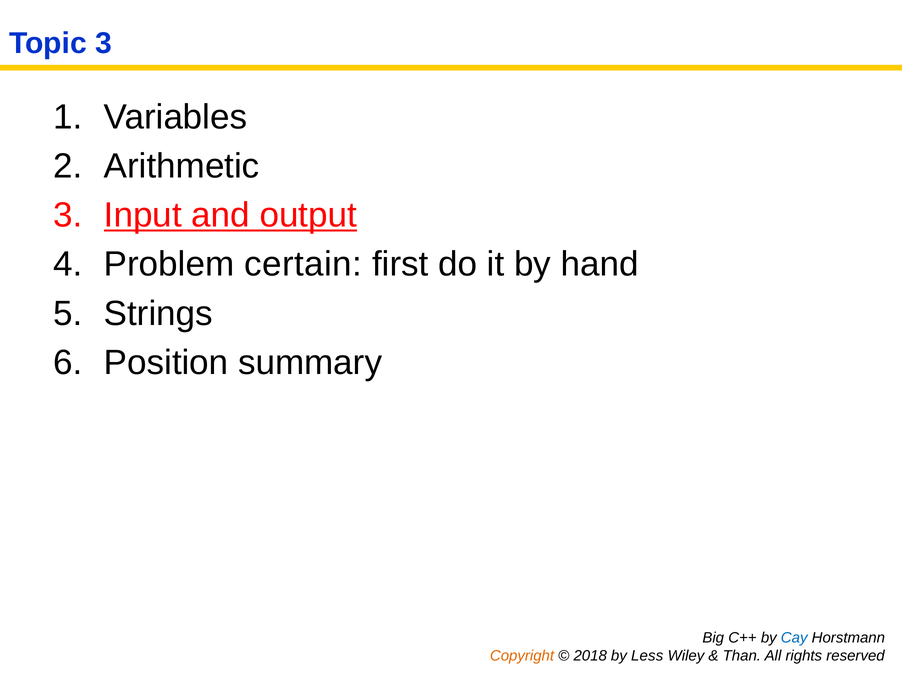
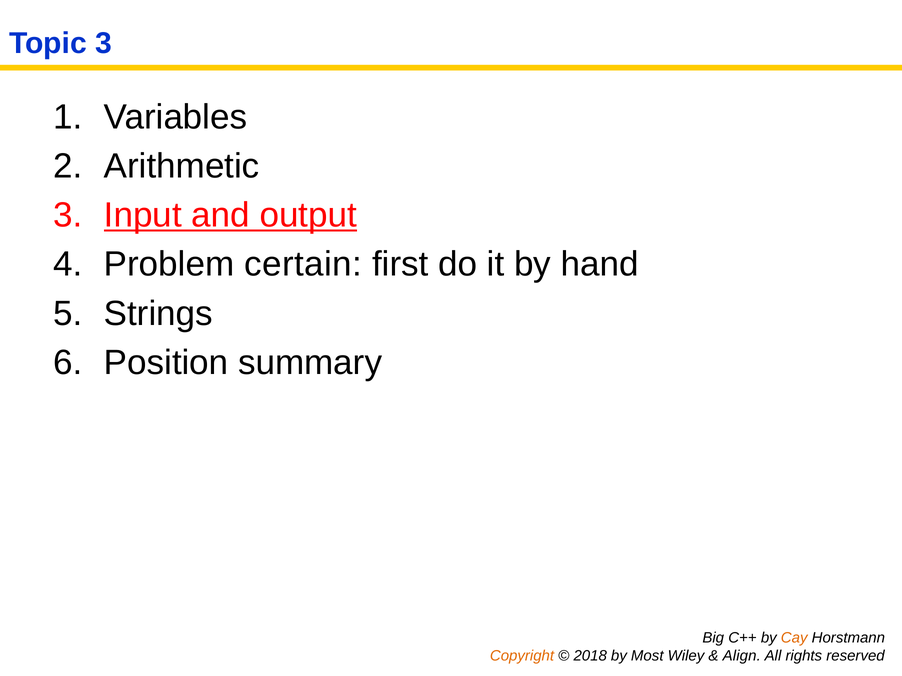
Cay colour: blue -> orange (794, 638)
Less: Less -> Most (647, 656)
Than: Than -> Align (742, 656)
